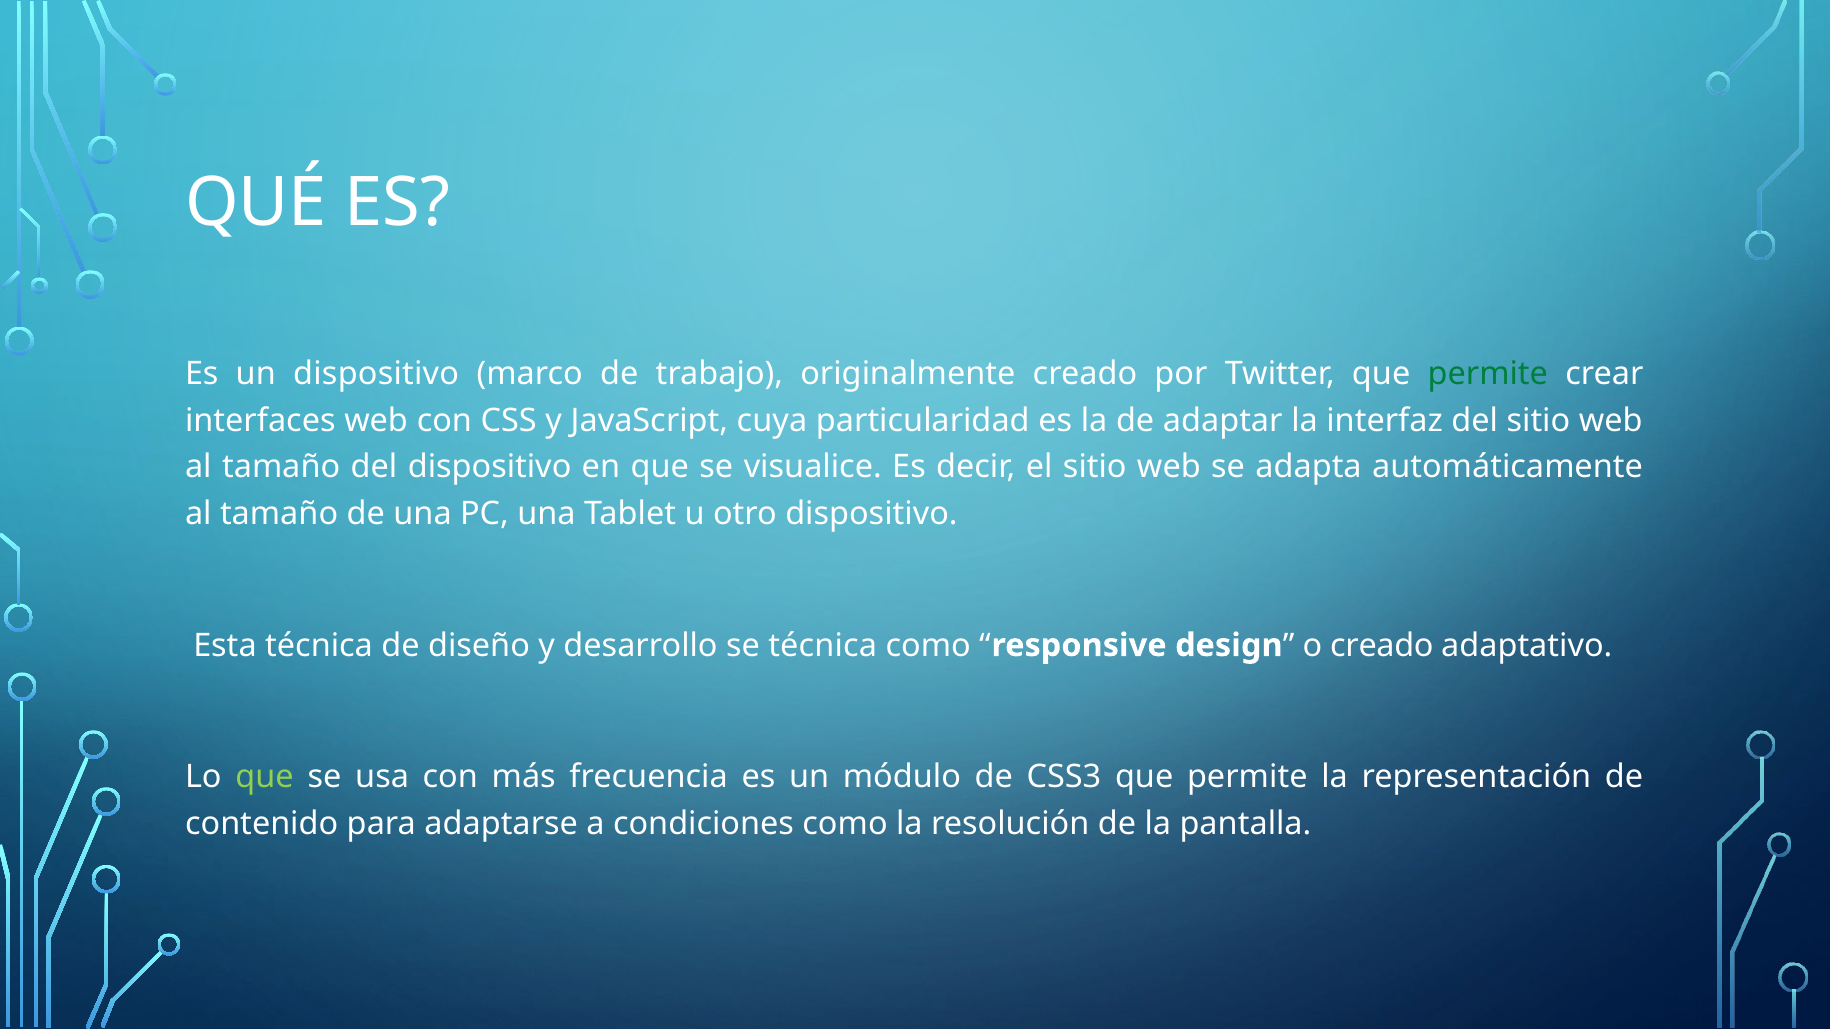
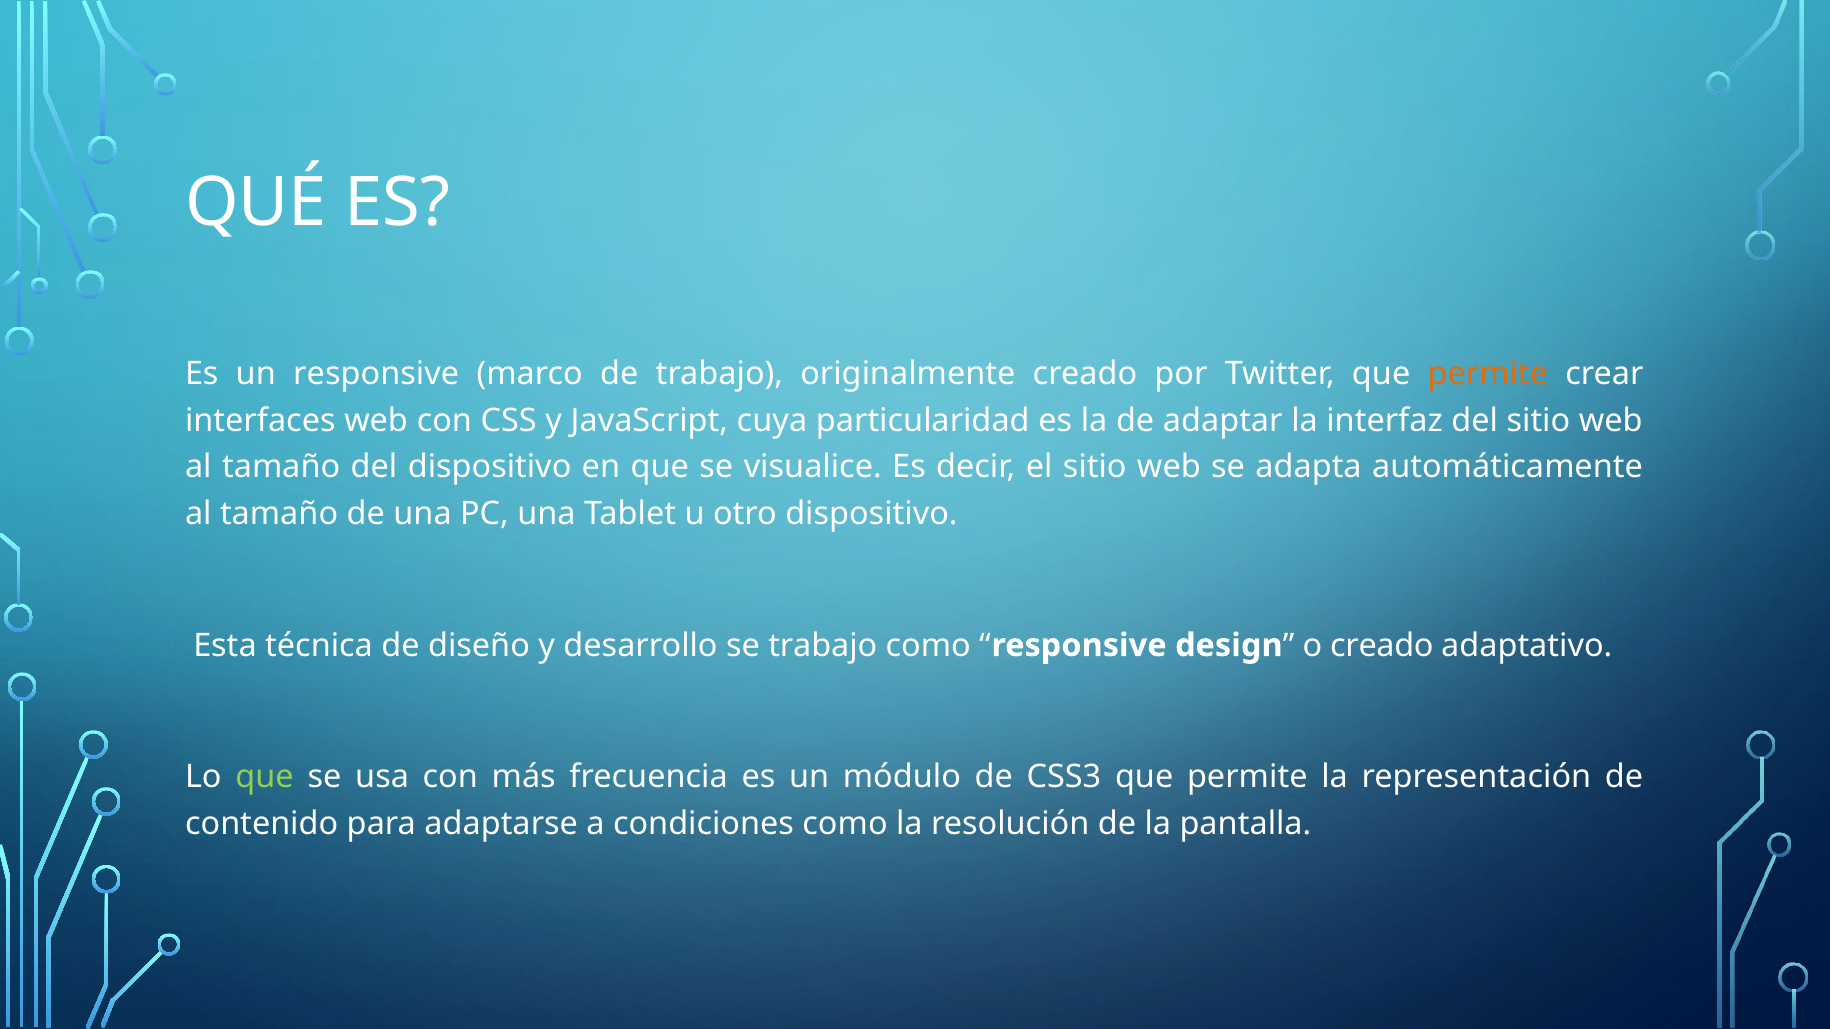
un dispositivo: dispositivo -> responsive (376, 374)
permite colour: green -> orange (1488, 374)
se técnica: técnica -> trabajo (823, 646)
